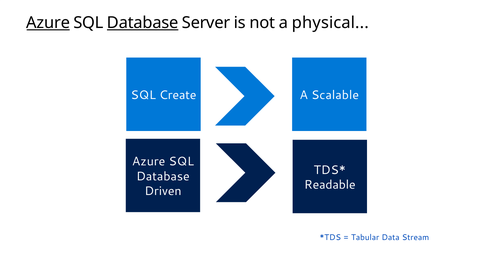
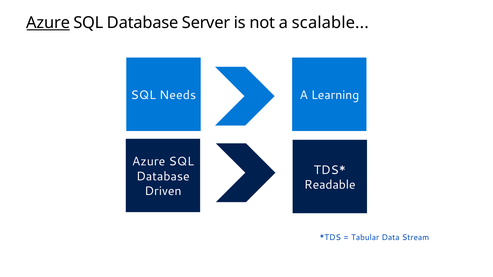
Database underline: present -> none (143, 23)
physical: physical -> scalable (330, 23)
Create: Create -> Needs (178, 95)
Scalable: Scalable -> Learning (335, 95)
